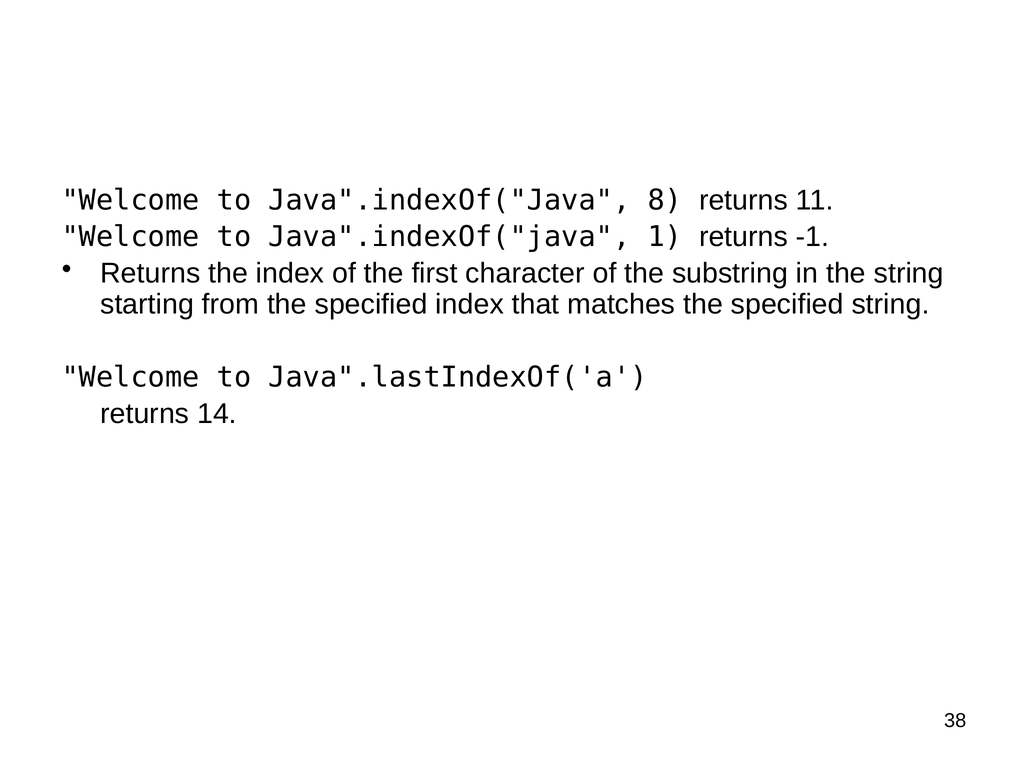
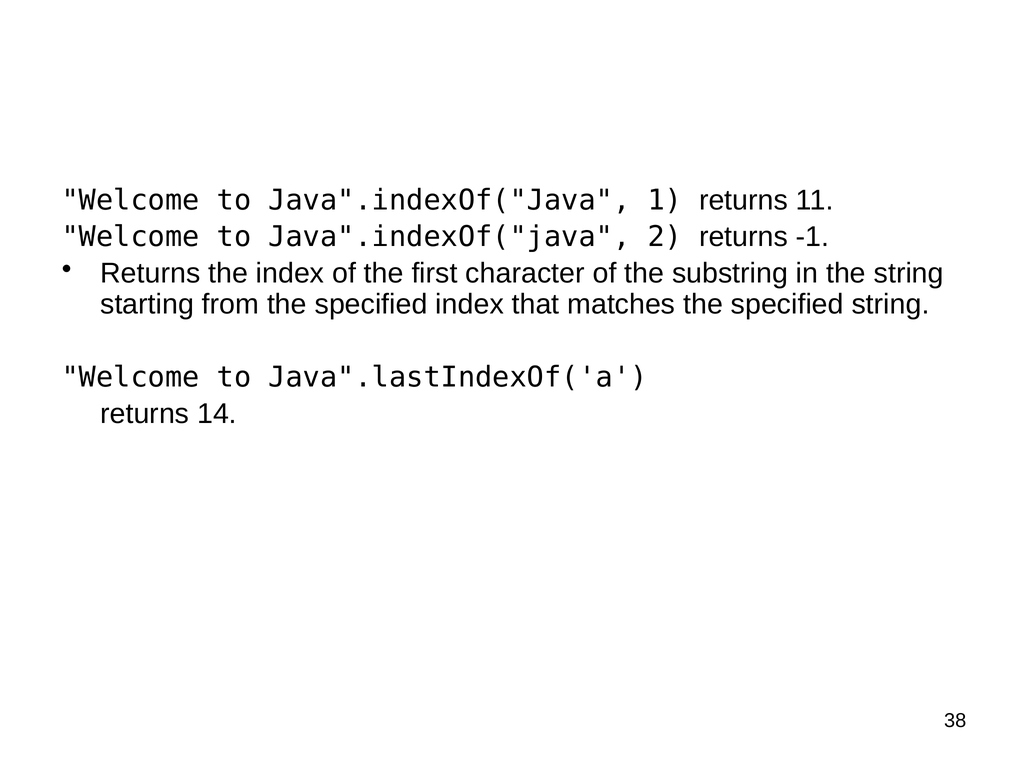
8: 8 -> 1 (665, 200)
1: 1 -> 2 (665, 237)
